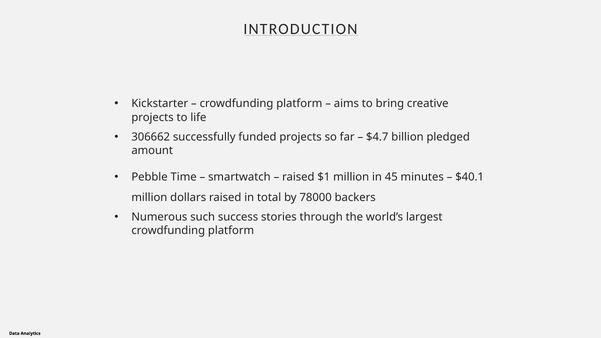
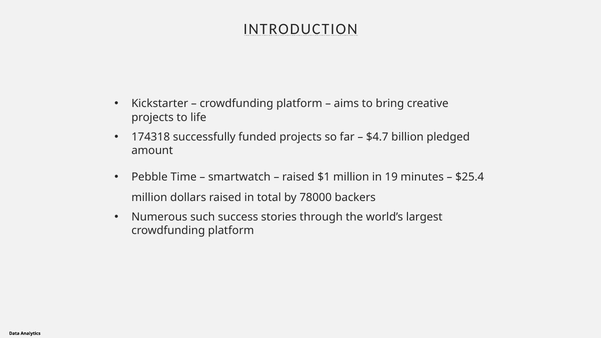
306662: 306662 -> 174318 (151, 137)
45: 45 -> 19 (391, 177)
$40.1: $40.1 -> $25.4 (470, 177)
